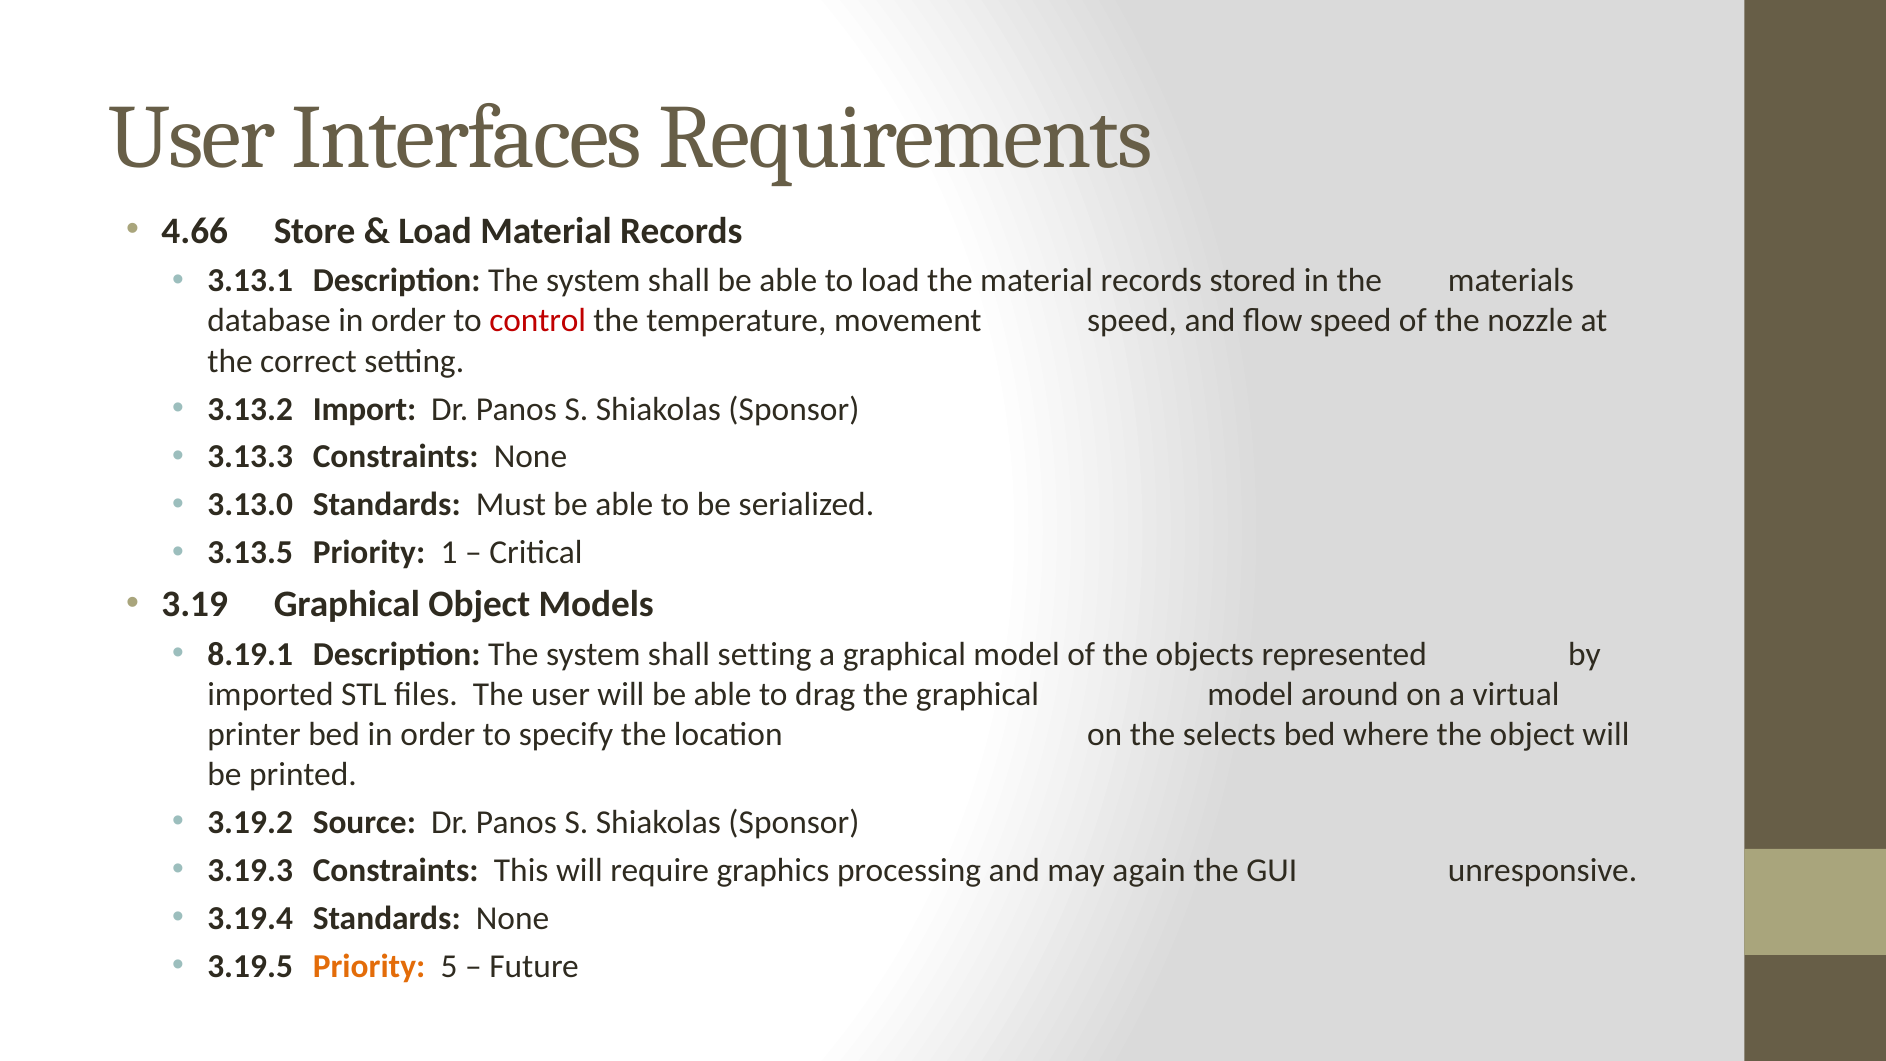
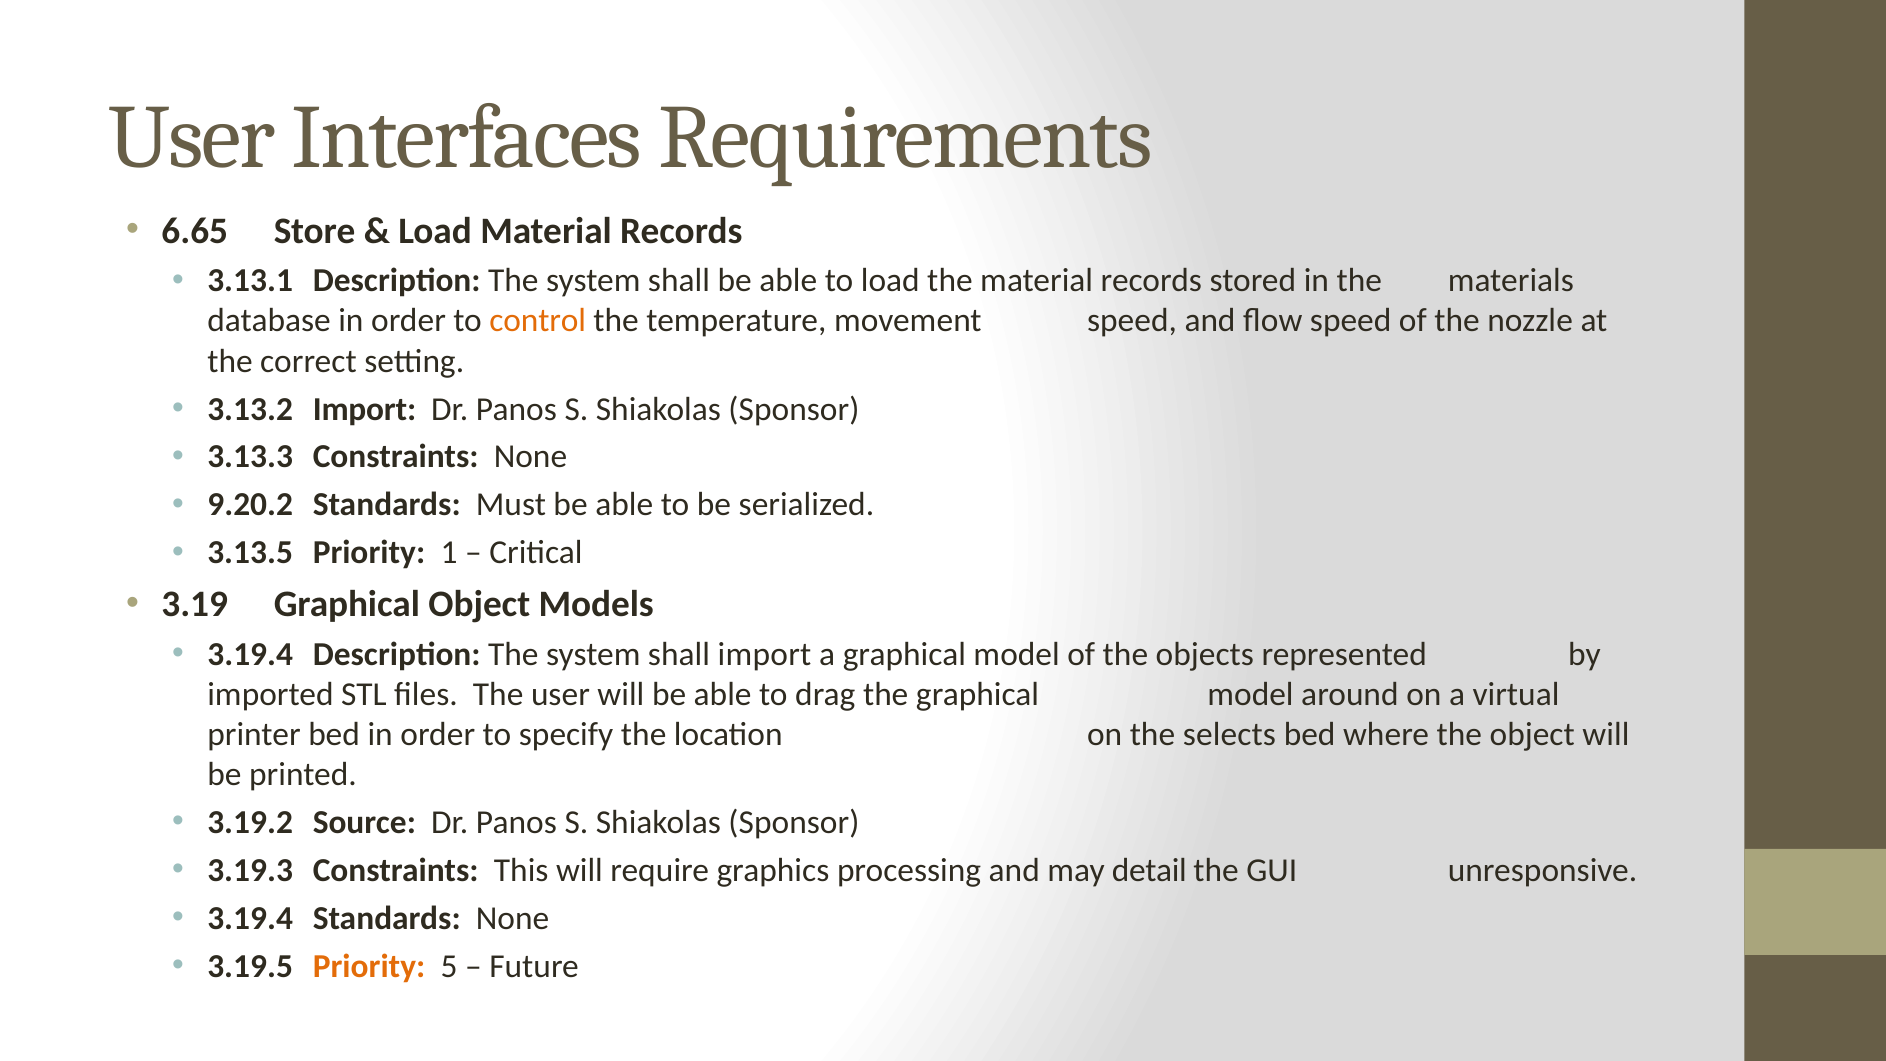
4.66: 4.66 -> 6.65 (195, 231)
control colour: red -> orange (538, 321)
3.13.0: 3.13.0 -> 9.20.2 (250, 505)
8.19.1: 8.19.1 -> 3.19.4 (250, 654)
shall setting: setting -> import (764, 654)
again: again -> detail (1149, 870)
